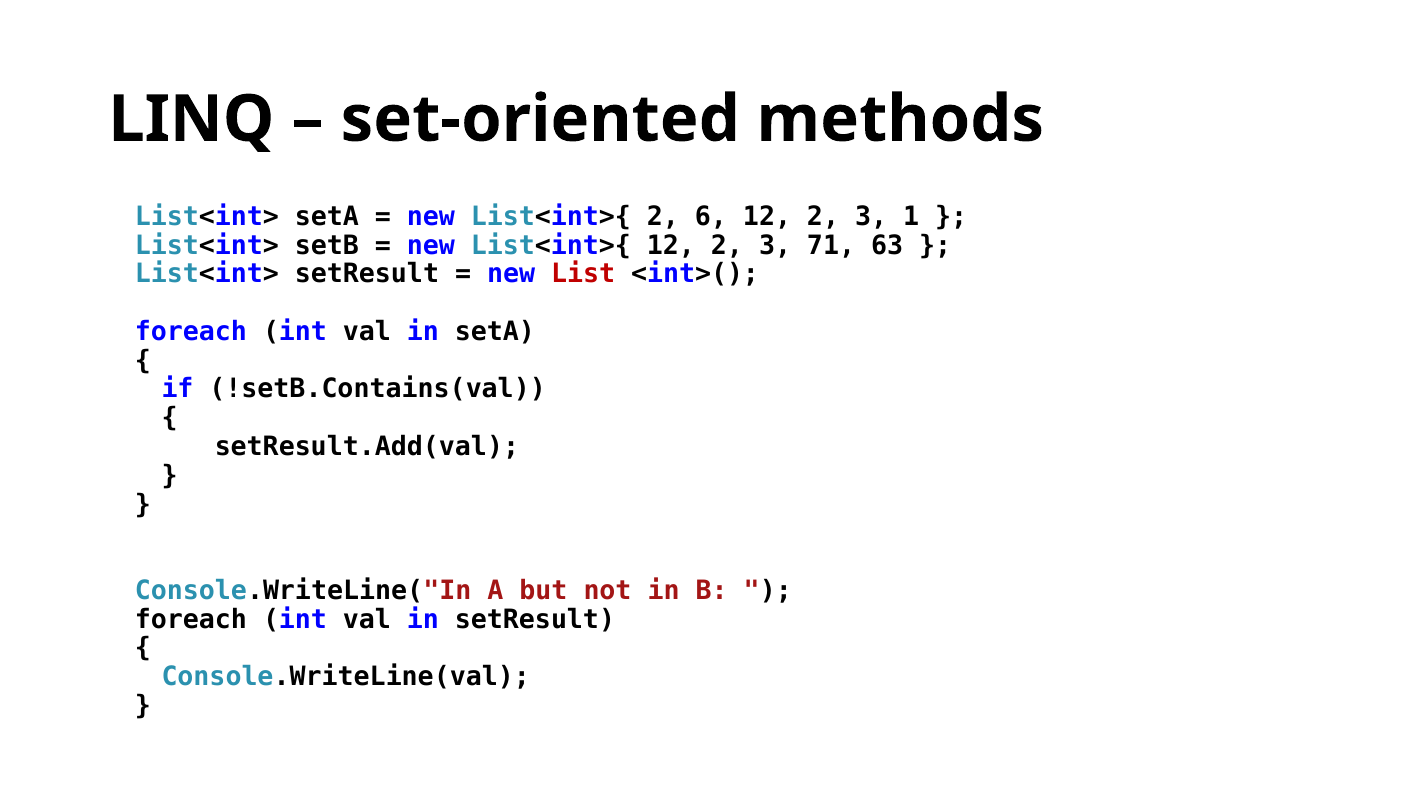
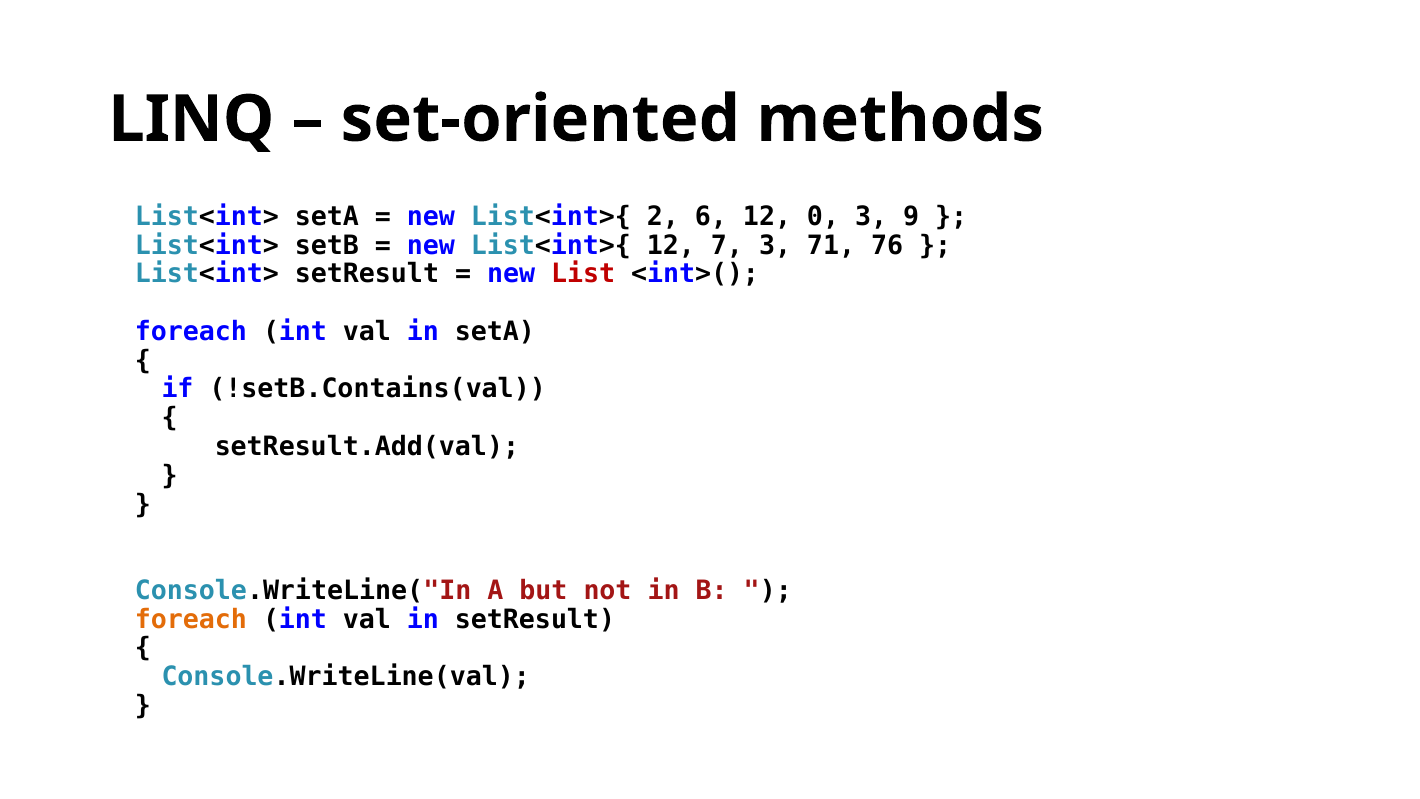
6 12 2: 2 -> 0 (823, 216)
1: 1 -> 9 (911, 216)
List<int>{ 12 2: 2 -> 7 (727, 245)
63: 63 -> 76 (887, 245)
foreach colour: black -> orange (191, 619)
